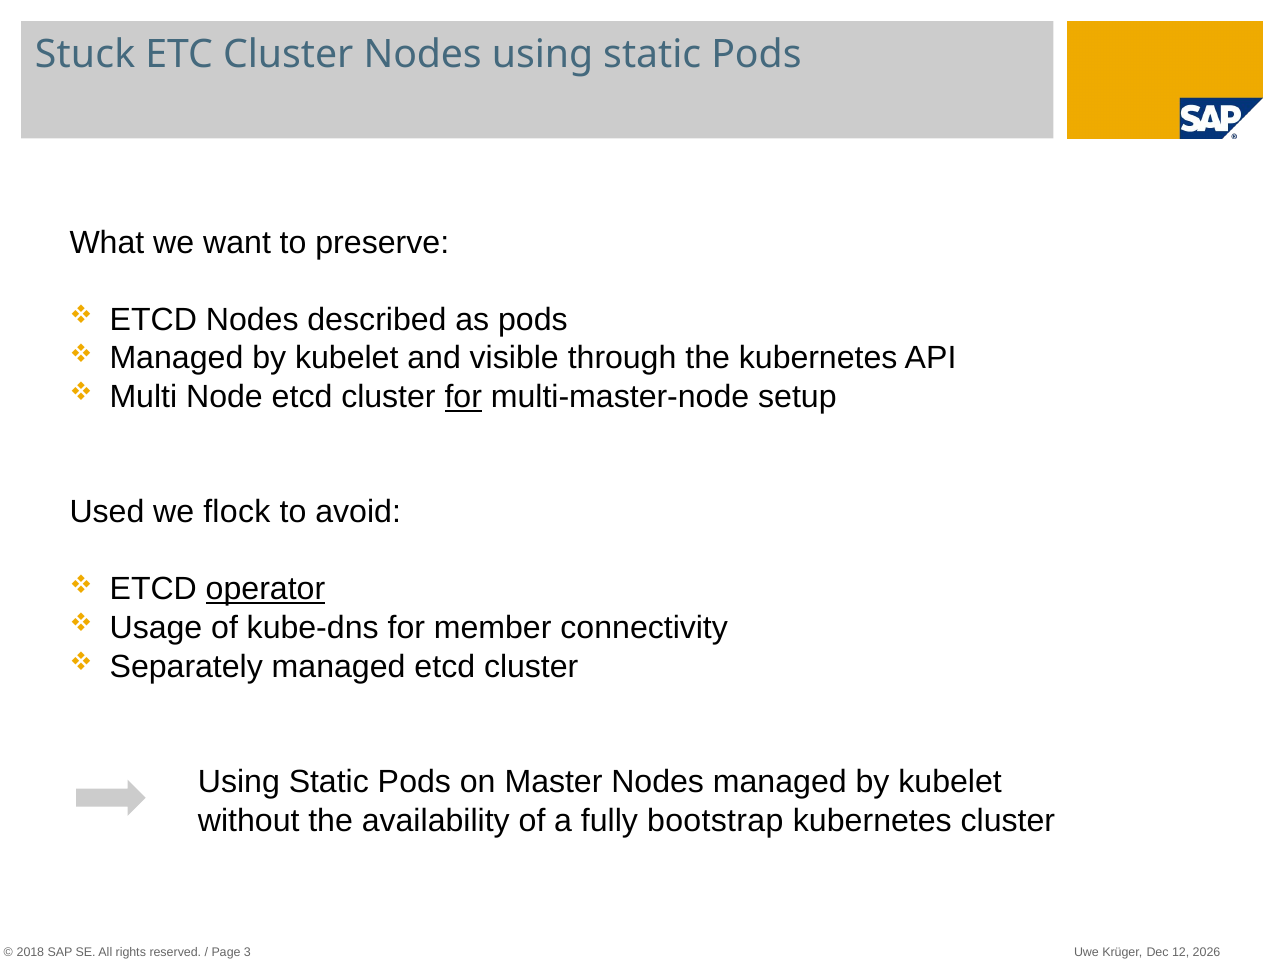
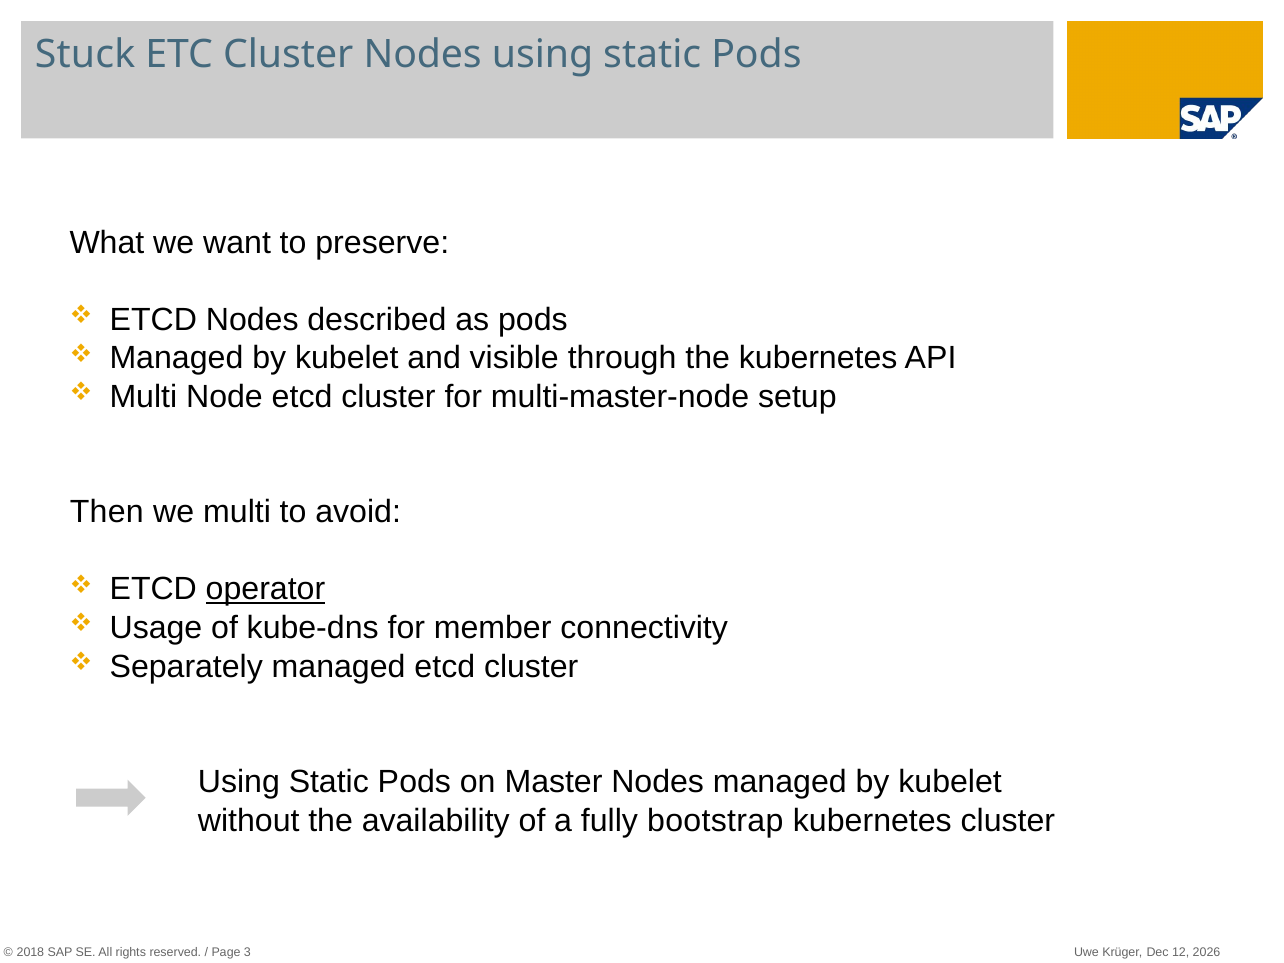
for underline: present -> none (463, 397)
Used: Used -> Then (107, 512)
we flock: flock -> multi (237, 512)
